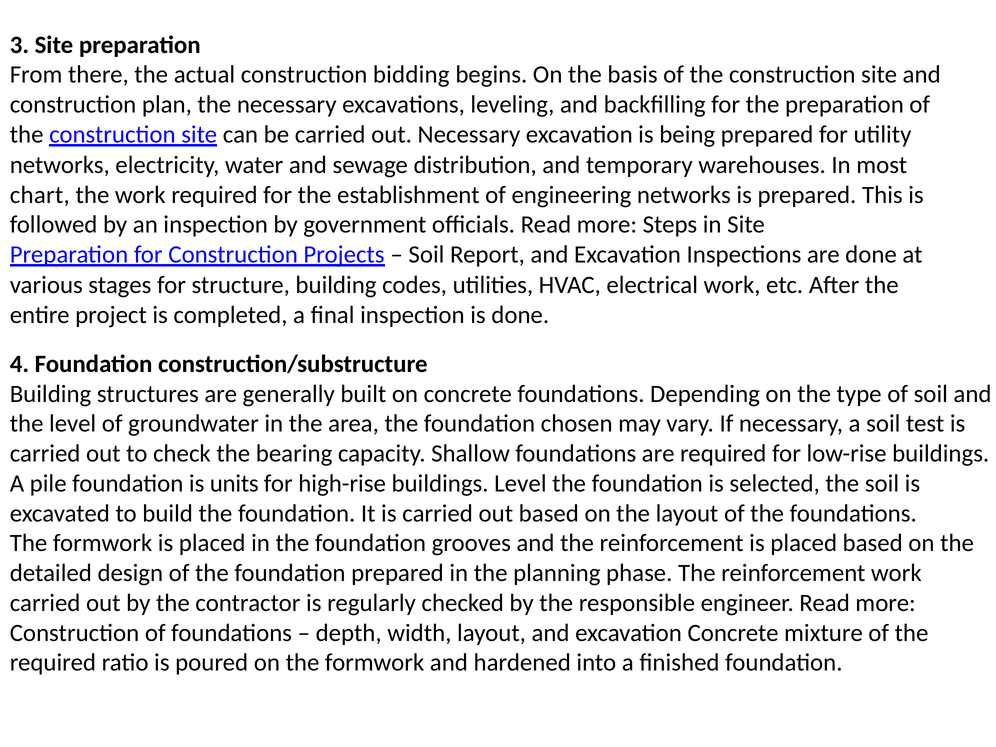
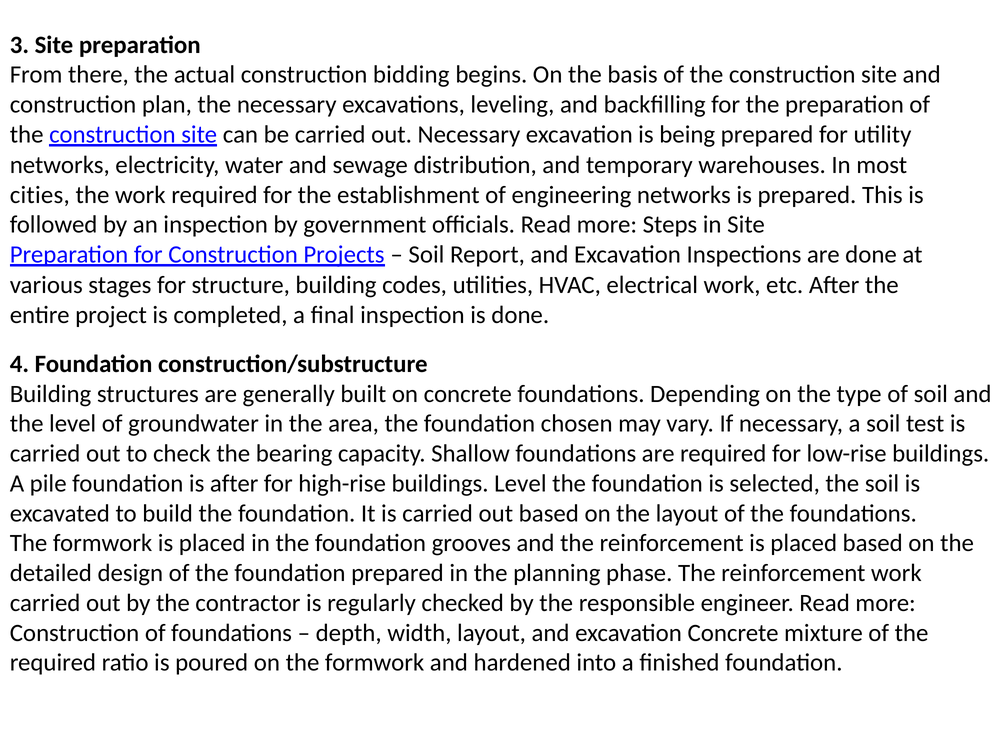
chart: chart -> cities (40, 195)
is units: units -> after (234, 483)
